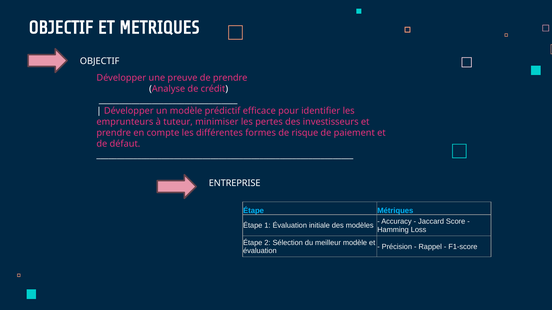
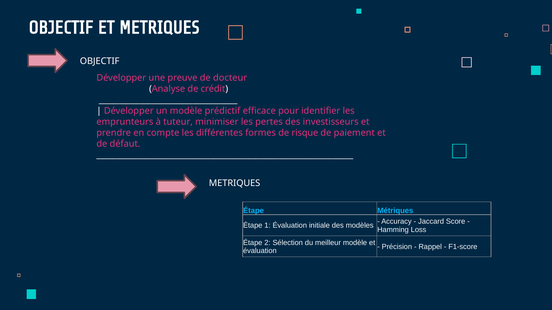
de prendre: prendre -> docteur (230, 78)
ENTREPRISE: ENTREPRISE -> METRIQUES (235, 183)
